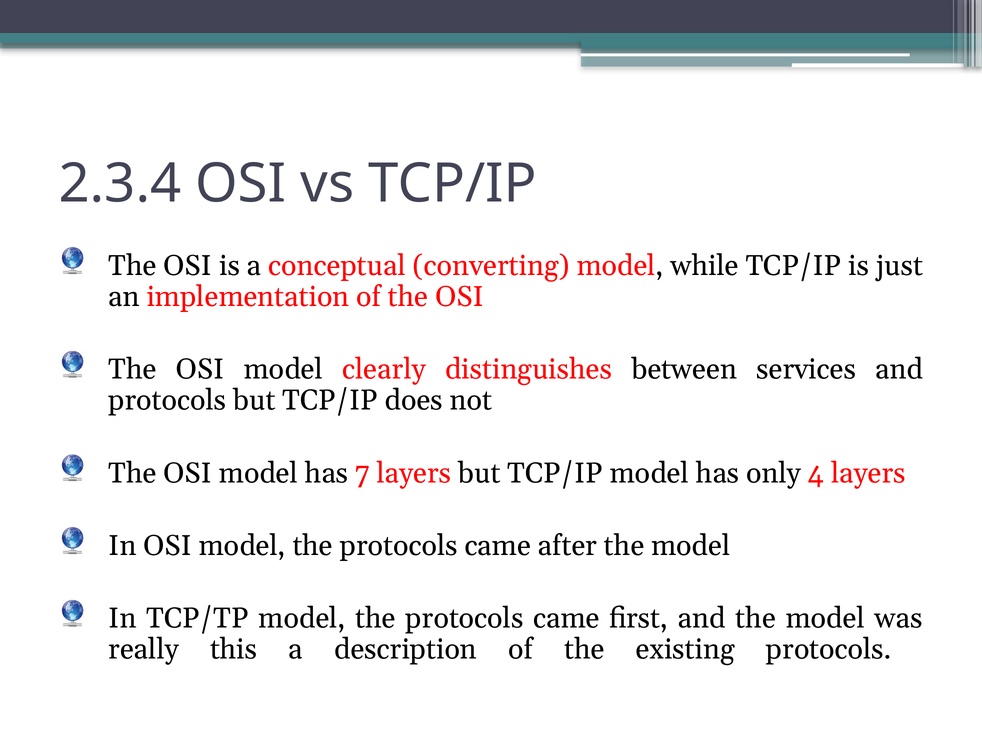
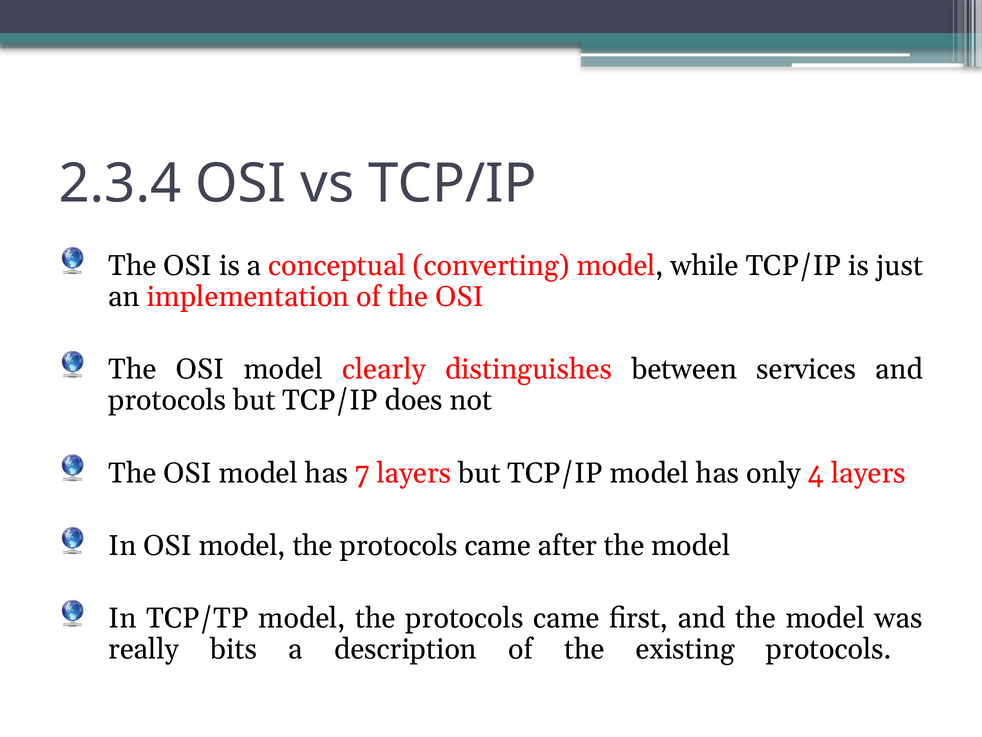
this: this -> bits (234, 649)
